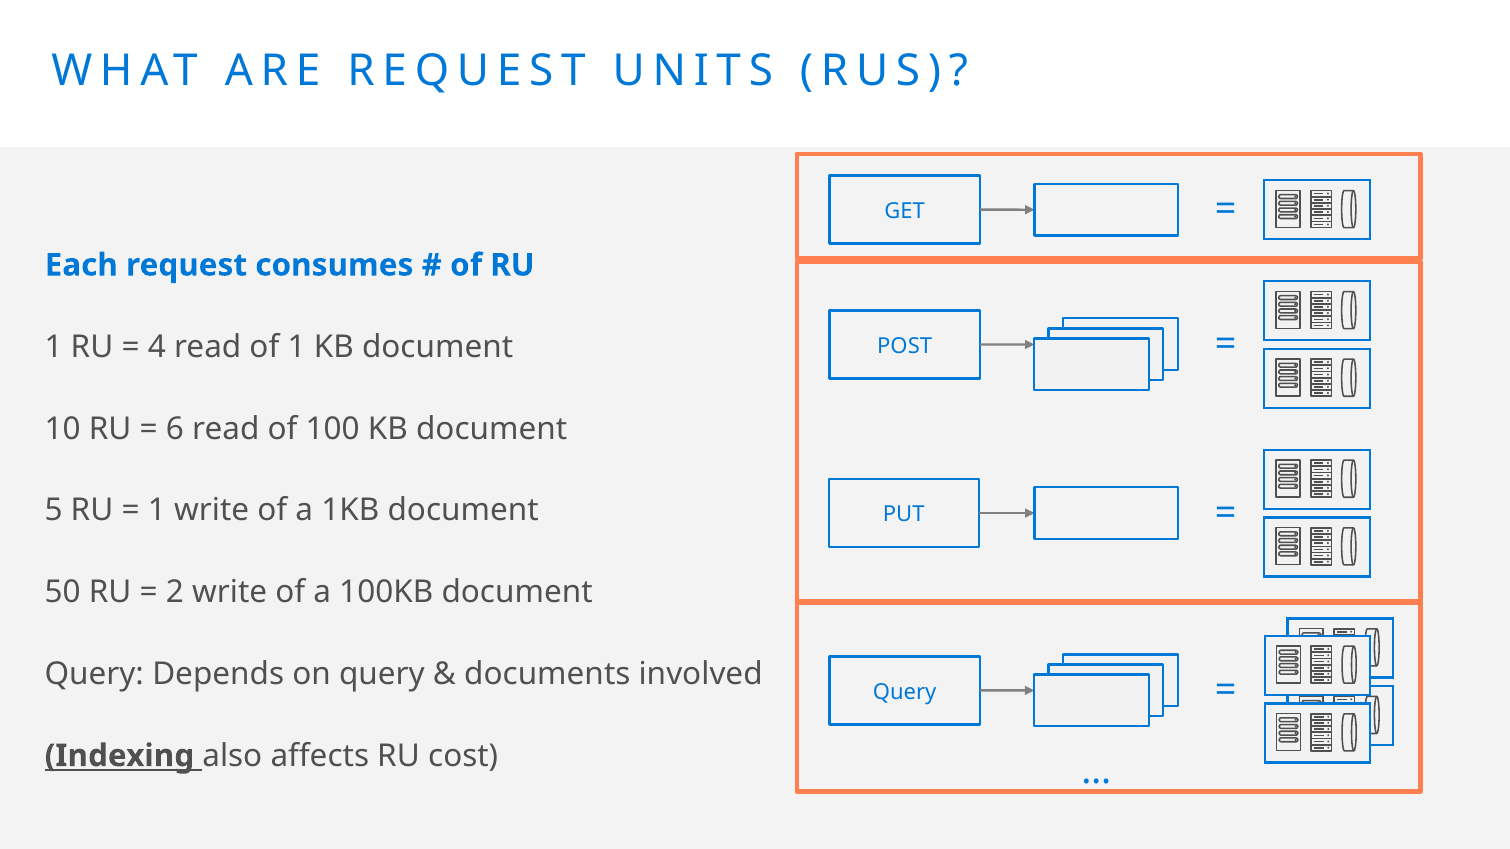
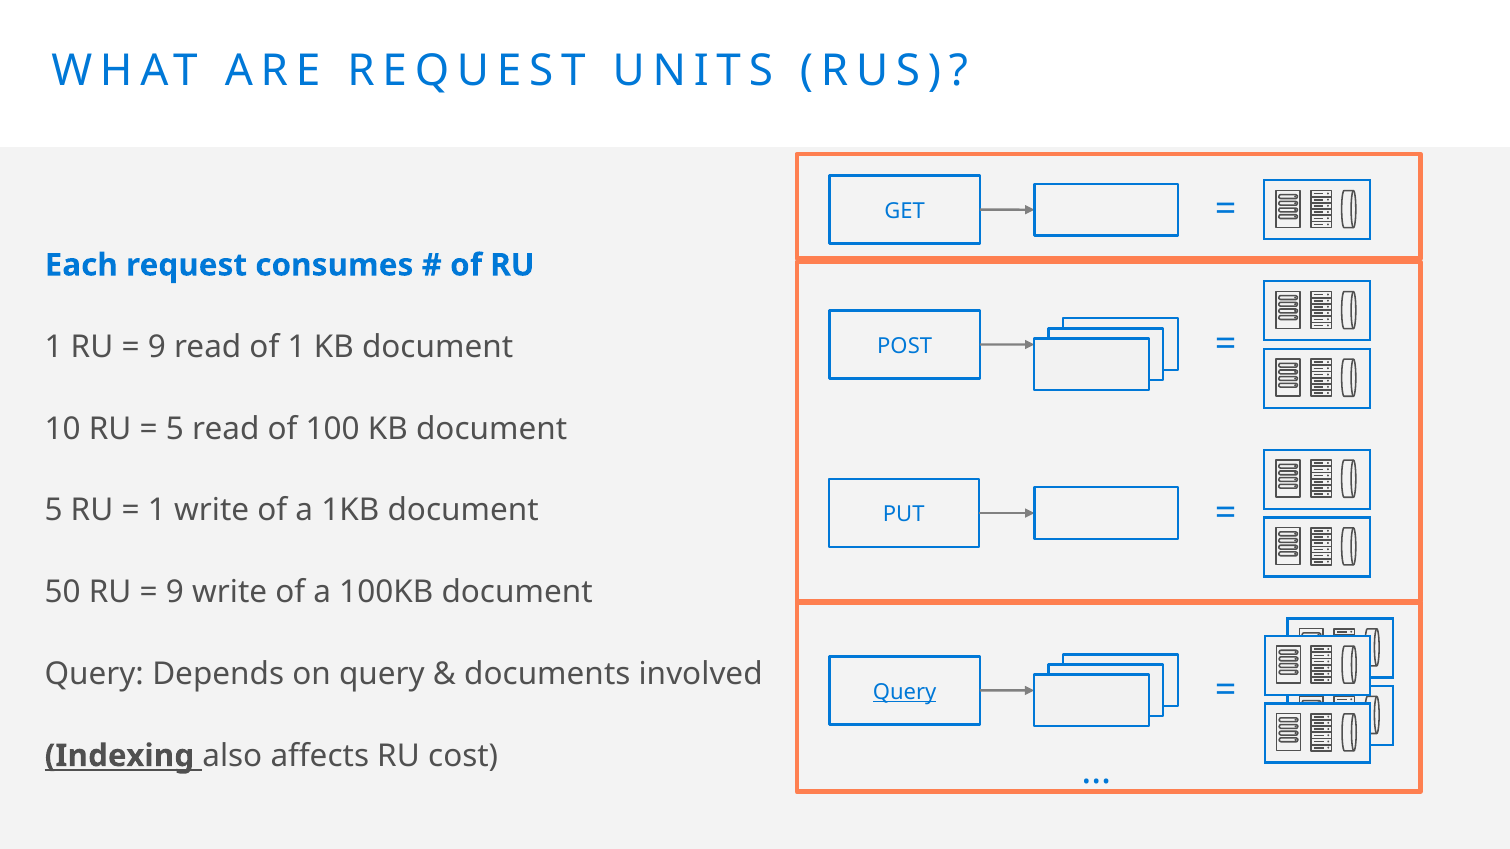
4: 4 -> 9 (157, 347)
6: 6 -> 5 (175, 429)
2: 2 -> 9 (175, 593)
Query underline: none -> present (905, 692)
